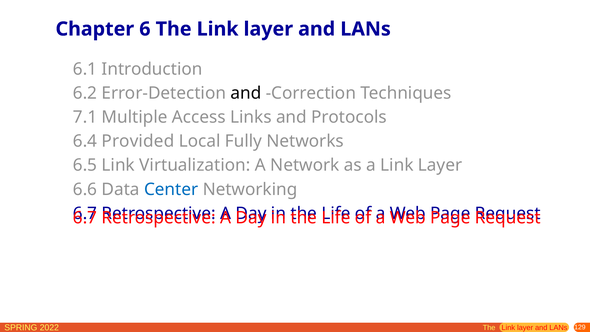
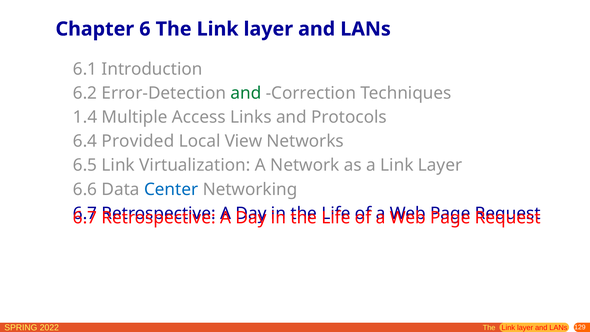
and colour: black -> green (246, 93)
7.1: 7.1 -> 1.4 (85, 117)
Fully: Fully -> View (244, 141)
